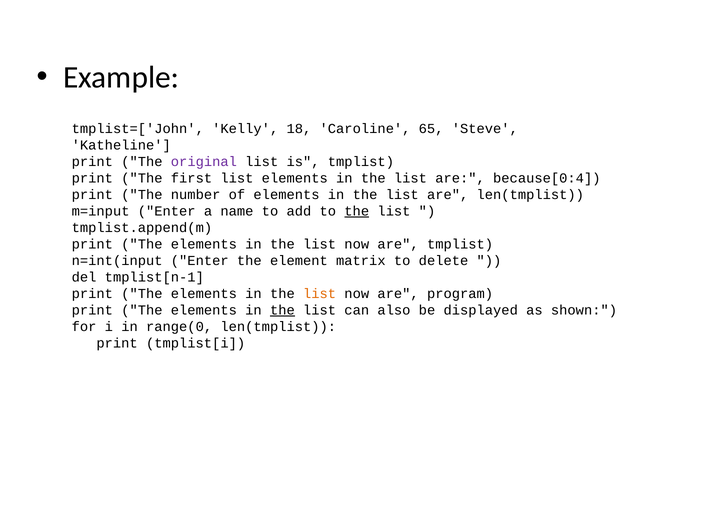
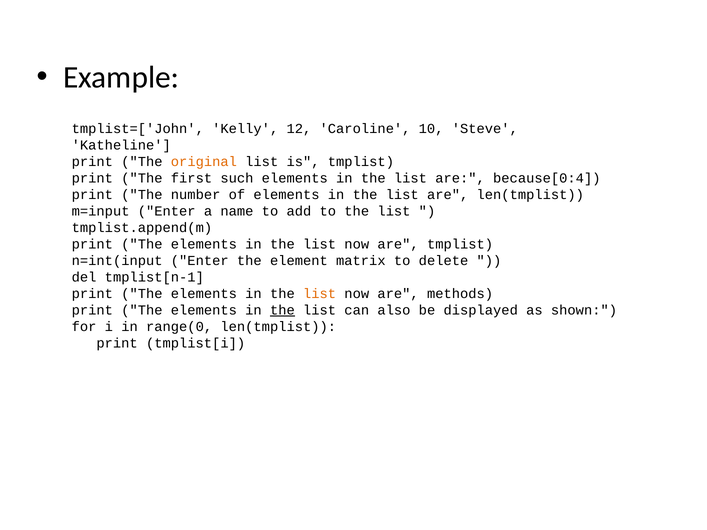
18: 18 -> 12 (299, 129)
65: 65 -> 10 (431, 129)
original colour: purple -> orange (204, 162)
first list: list -> such (237, 178)
the underline: present -> none (357, 211)
program: program -> methods (460, 294)
